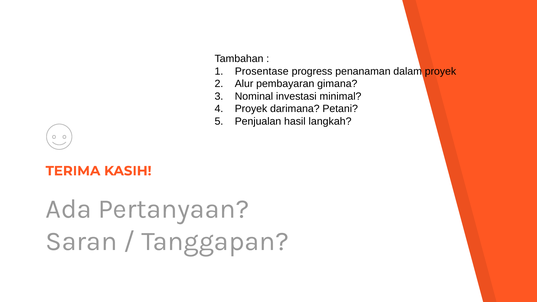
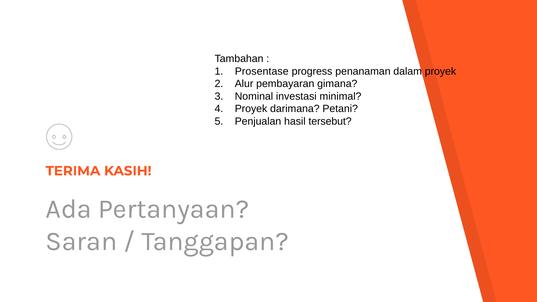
langkah: langkah -> tersebut (330, 121)
